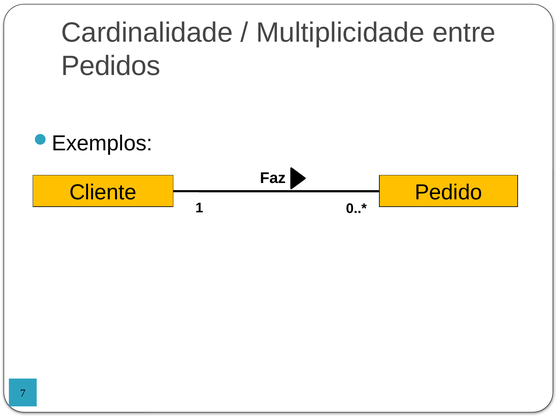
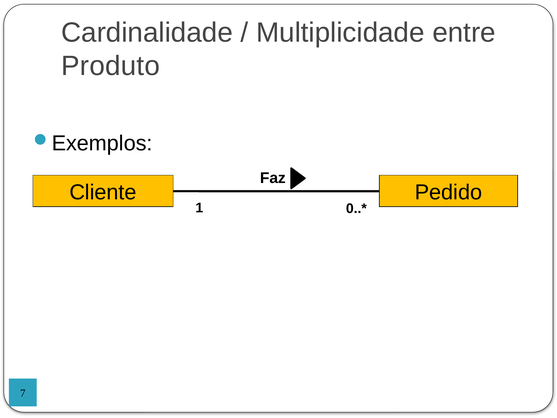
Pedidos: Pedidos -> Produto (111, 66)
